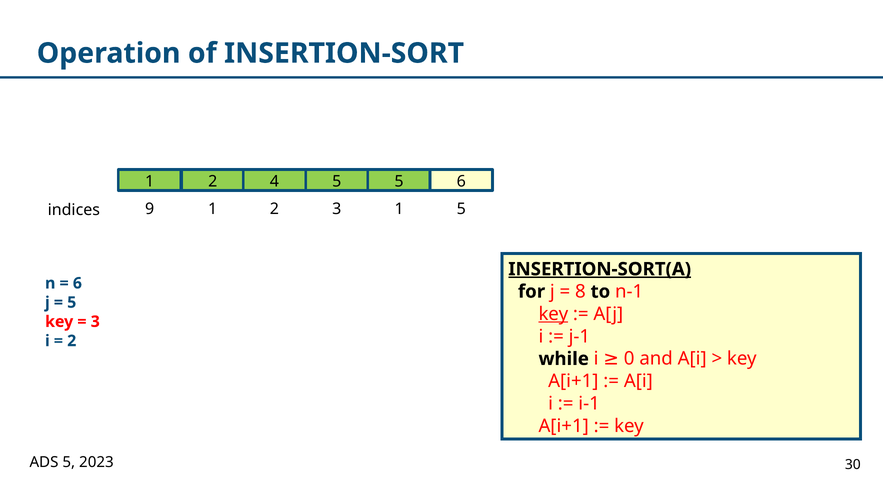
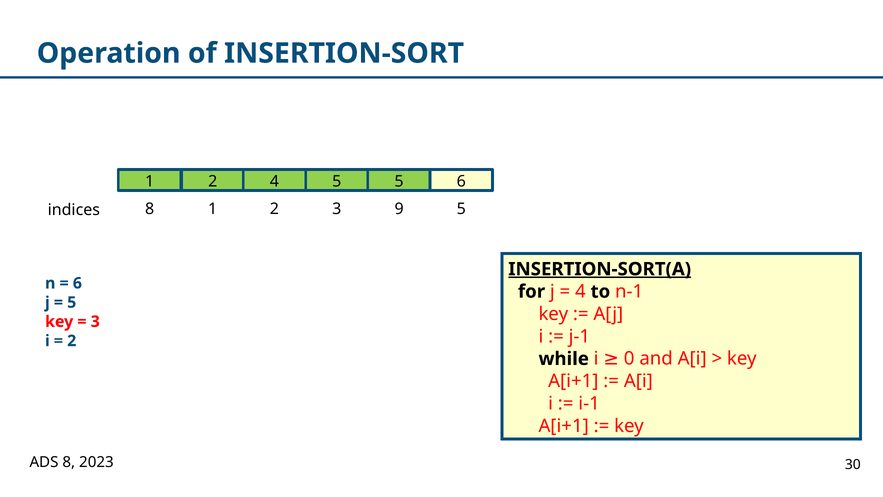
indices 9: 9 -> 8 (150, 209)
3 1: 1 -> 9 (399, 209)
8: 8 -> 4 (580, 291)
key underline: present -> none (553, 314)
ADS 5: 5 -> 8 (69, 462)
